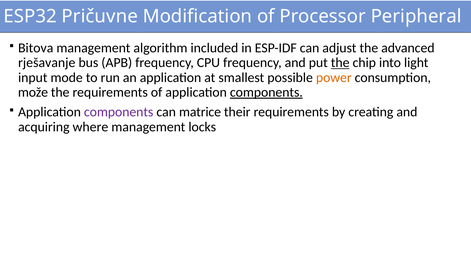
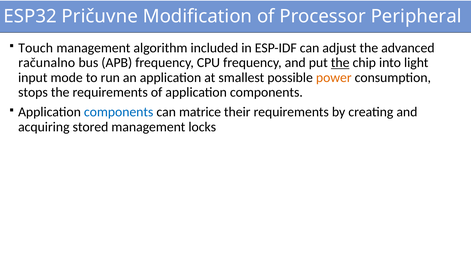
Bitova: Bitova -> Touch (36, 48)
rješavanje: rješavanje -> računalno (47, 63)
može: može -> stops (33, 92)
components underline: present -> none (266, 92)
components colour: purple -> blue (119, 112)
where: where -> stored (90, 127)
